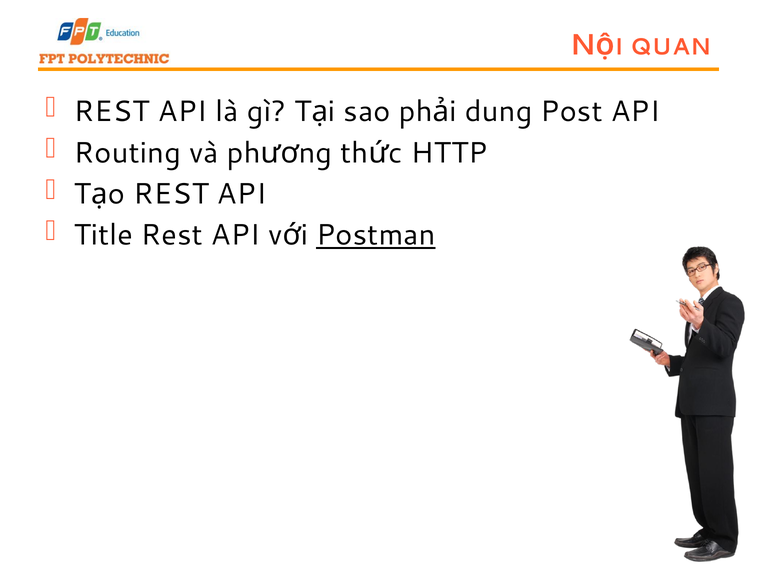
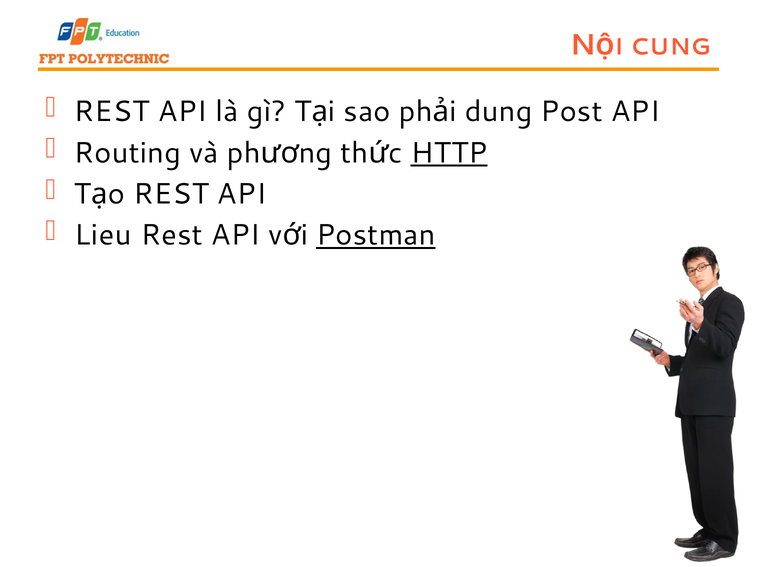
QUAN: QUAN -> CUNG (671, 47)
HTTP underline: none -> present (449, 153)
Title: Title -> Lieu (103, 236)
